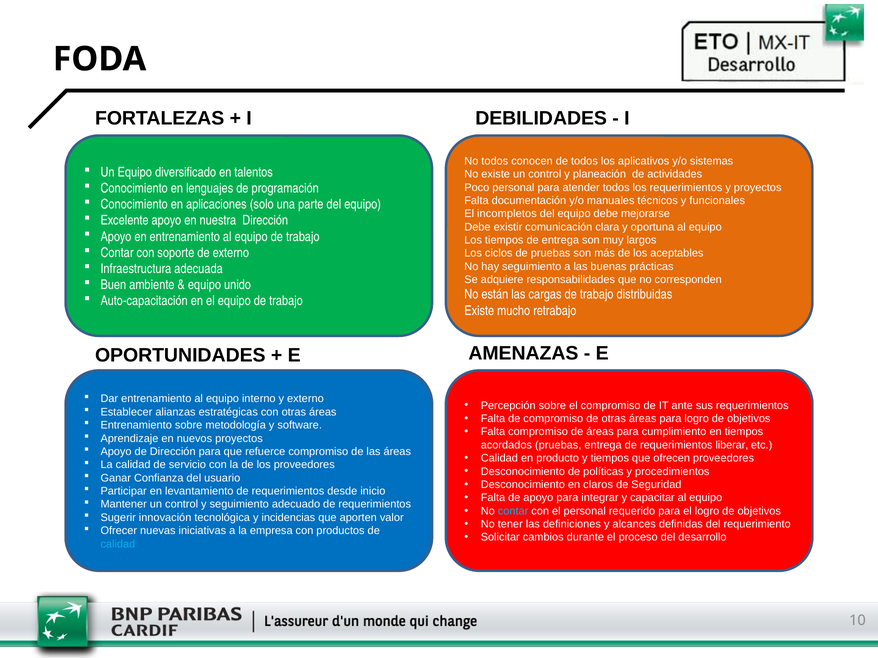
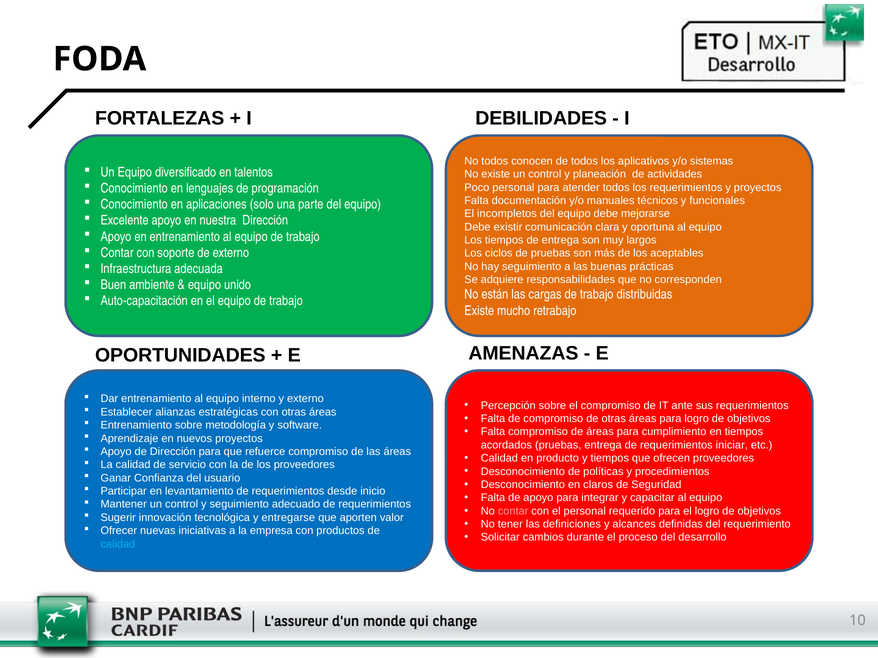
liberar: liberar -> iniciar (732, 445)
contar colour: light blue -> pink (513, 511)
incidencias: incidencias -> entregarse (288, 518)
